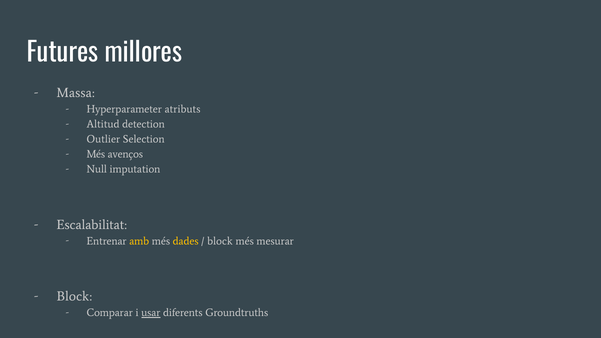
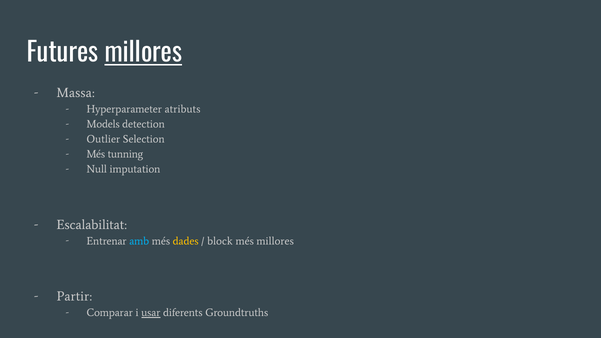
millores underline: none -> present (143, 53)
Altitud: Altitud -> Models (103, 124)
avenços: avenços -> tunning (125, 154)
amb colour: yellow -> light blue (139, 241)
més mesurar: mesurar -> millores (275, 241)
Block: Block -> Partir (74, 297)
